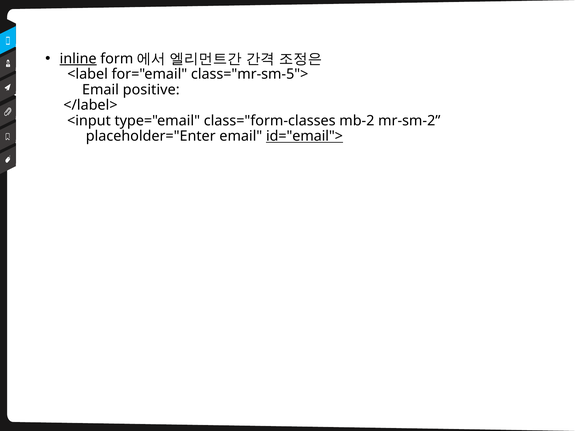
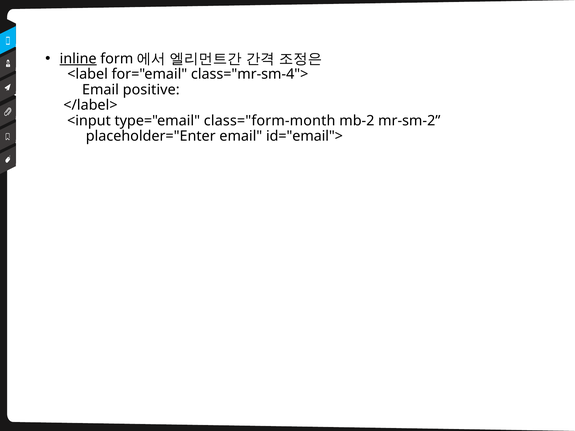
class="mr-sm-5">: class="mr-sm-5"> -> class="mr-sm-4"> (250, 74)
class="form-classes: class="form-classes -> class="form-month (270, 121)
id="email"> underline: present -> none (304, 136)
